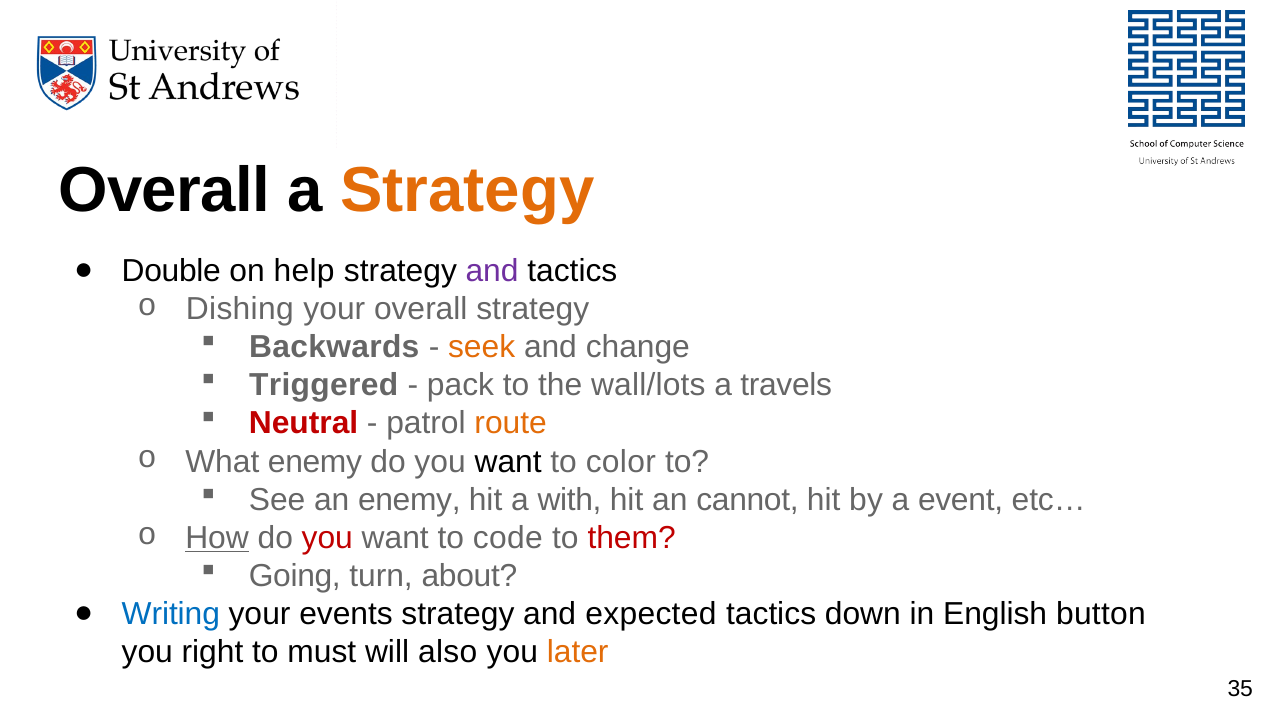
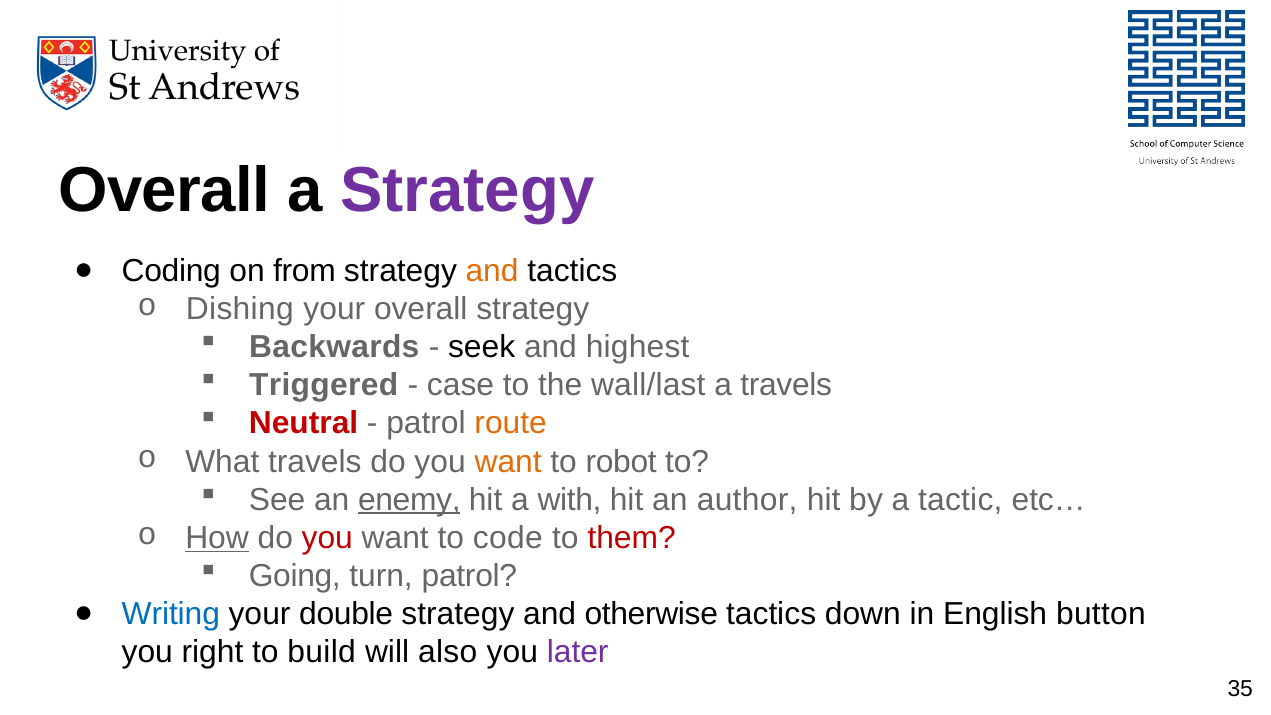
Strategy colour: orange -> purple (467, 190)
Double: Double -> Coding (171, 271)
help: help -> from (304, 271)
and colour: purple -> orange (492, 271)
seek colour: orange -> black (482, 347)
change: change -> highest (638, 347)
pack: pack -> case (461, 385)
wall/lots: wall/lots -> wall/last (648, 385)
What enemy: enemy -> travels (315, 462)
want colour: black -> orange (508, 462)
color: color -> robot (621, 462)
enemy underline: none -> present (409, 500)
cannot: cannot -> author (747, 500)
event: event -> tactic (960, 500)
turn about: about -> patrol (469, 576)
events: events -> double (346, 614)
expected: expected -> otherwise (651, 614)
must: must -> build (322, 652)
later colour: orange -> purple (578, 652)
